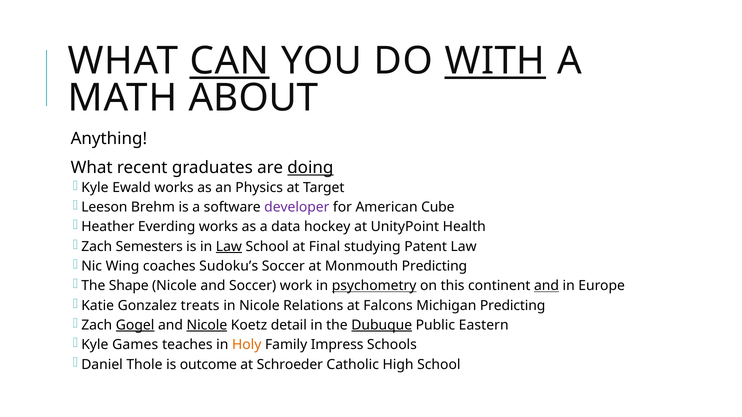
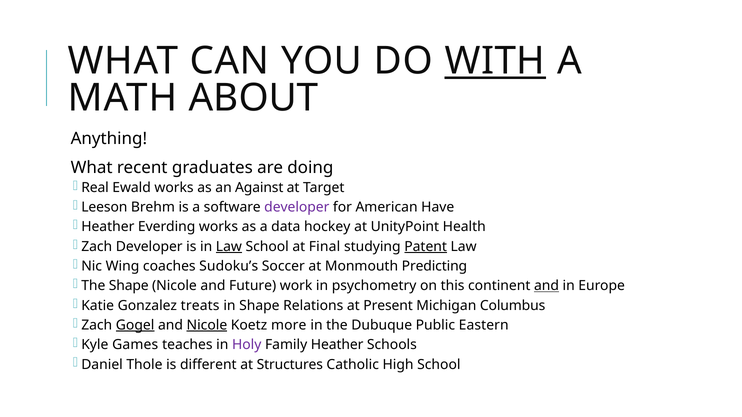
CAN underline: present -> none (229, 61)
doing underline: present -> none (310, 168)
Kyle: Kyle -> Real (95, 188)
Physics: Physics -> Against (259, 188)
Cube: Cube -> Have (438, 207)
Zach Semesters: Semesters -> Developer (149, 247)
Patent underline: none -> present (426, 247)
and Soccer: Soccer -> Future (253, 286)
psychometry underline: present -> none (374, 286)
in Nicole: Nicole -> Shape (259, 306)
Falcons: Falcons -> Present (388, 306)
Michigan Predicting: Predicting -> Columbus (513, 306)
detail: detail -> more (289, 325)
Dubuque underline: present -> none (382, 325)
Holy colour: orange -> purple (247, 345)
Family Impress: Impress -> Heather (337, 345)
outcome: outcome -> different (208, 365)
Schroeder: Schroeder -> Structures (290, 365)
